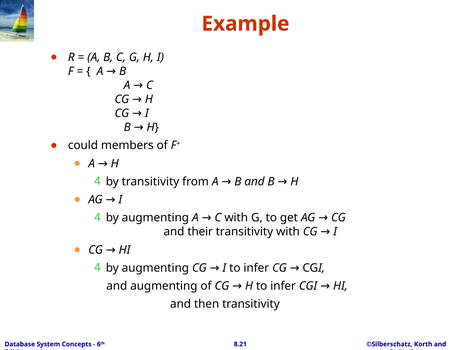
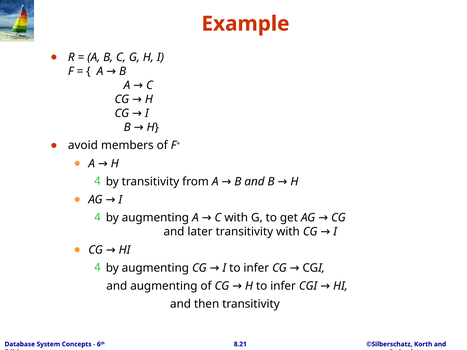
could: could -> avoid (83, 146)
their: their -> later (200, 232)
